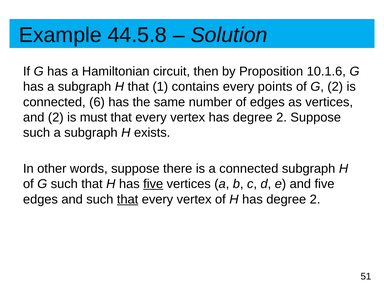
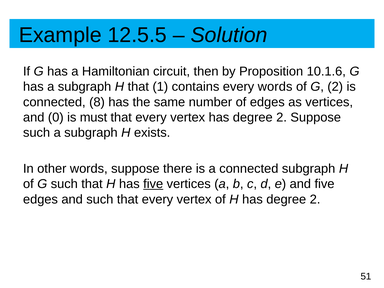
44.5.8: 44.5.8 -> 12.5.5 (137, 35)
every points: points -> words (275, 87)
6: 6 -> 8 (97, 102)
and 2: 2 -> 0 (56, 117)
that underline: present -> none (128, 199)
